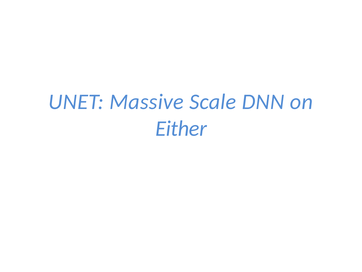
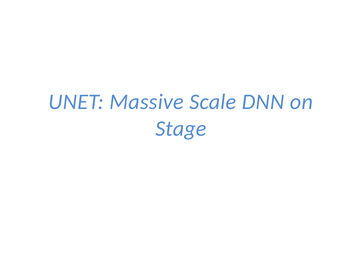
Either: Either -> Stage (181, 128)
